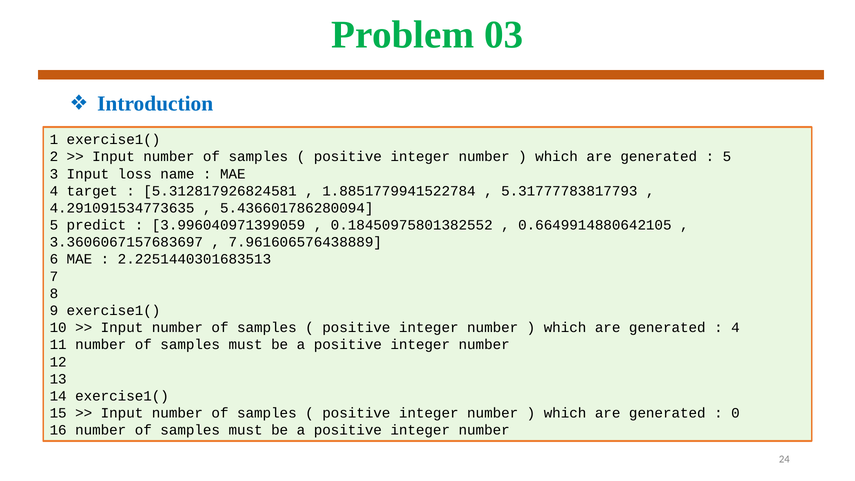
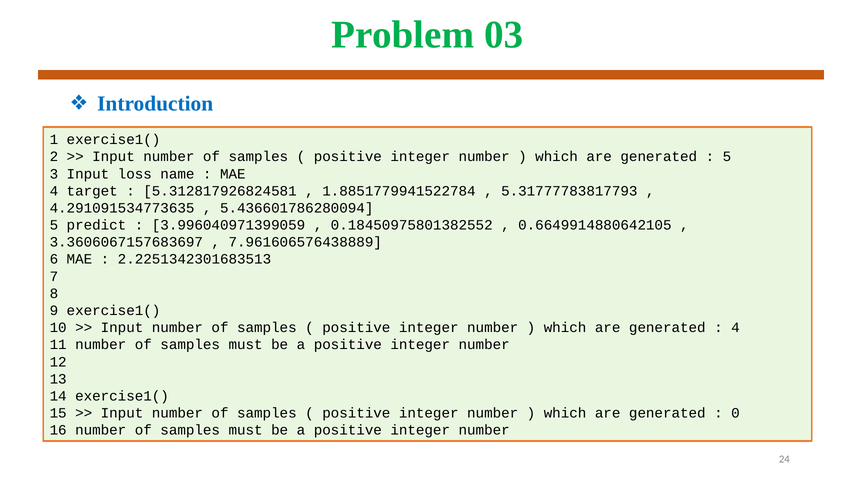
2.2251440301683513: 2.2251440301683513 -> 2.2251342301683513 (194, 259)
